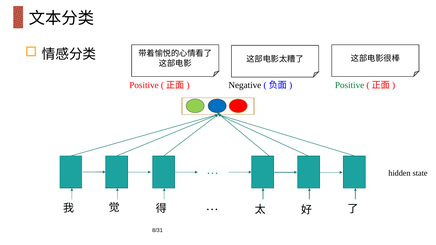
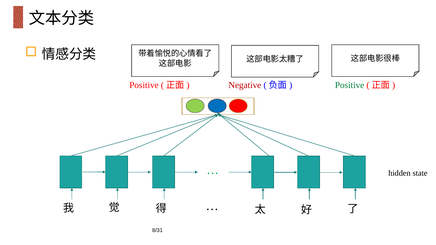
Negative colour: black -> red (245, 85)
